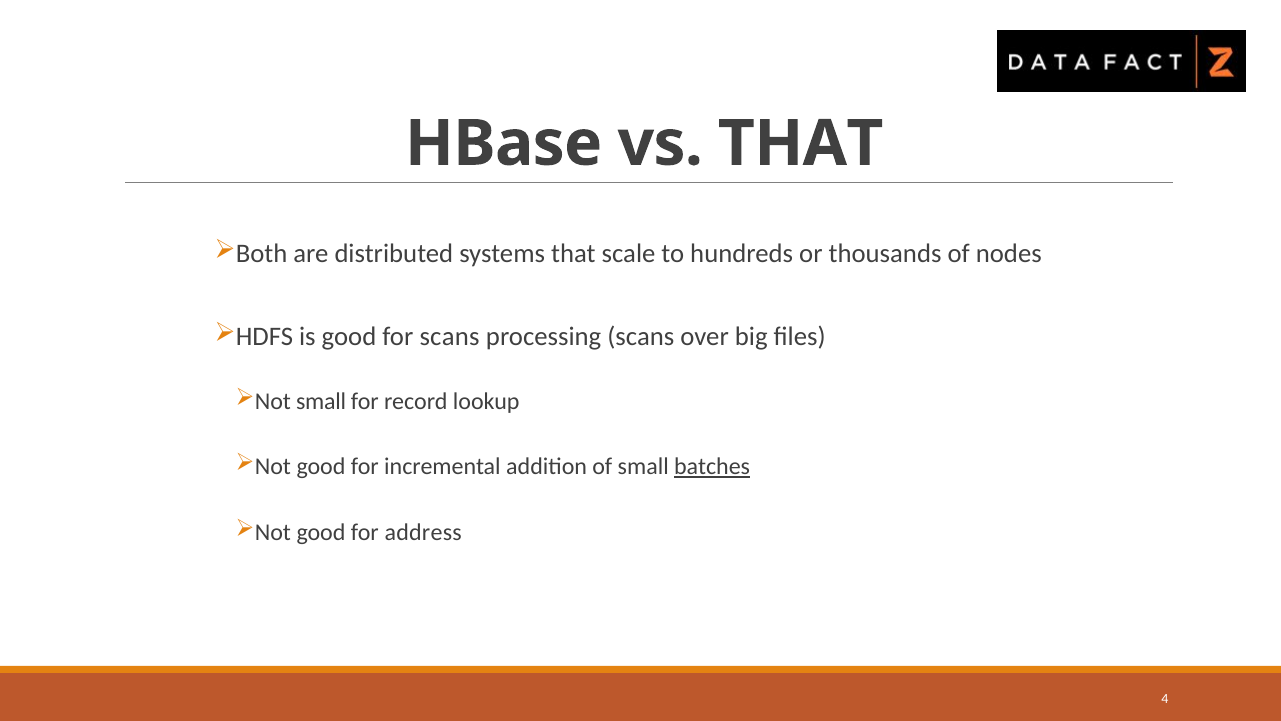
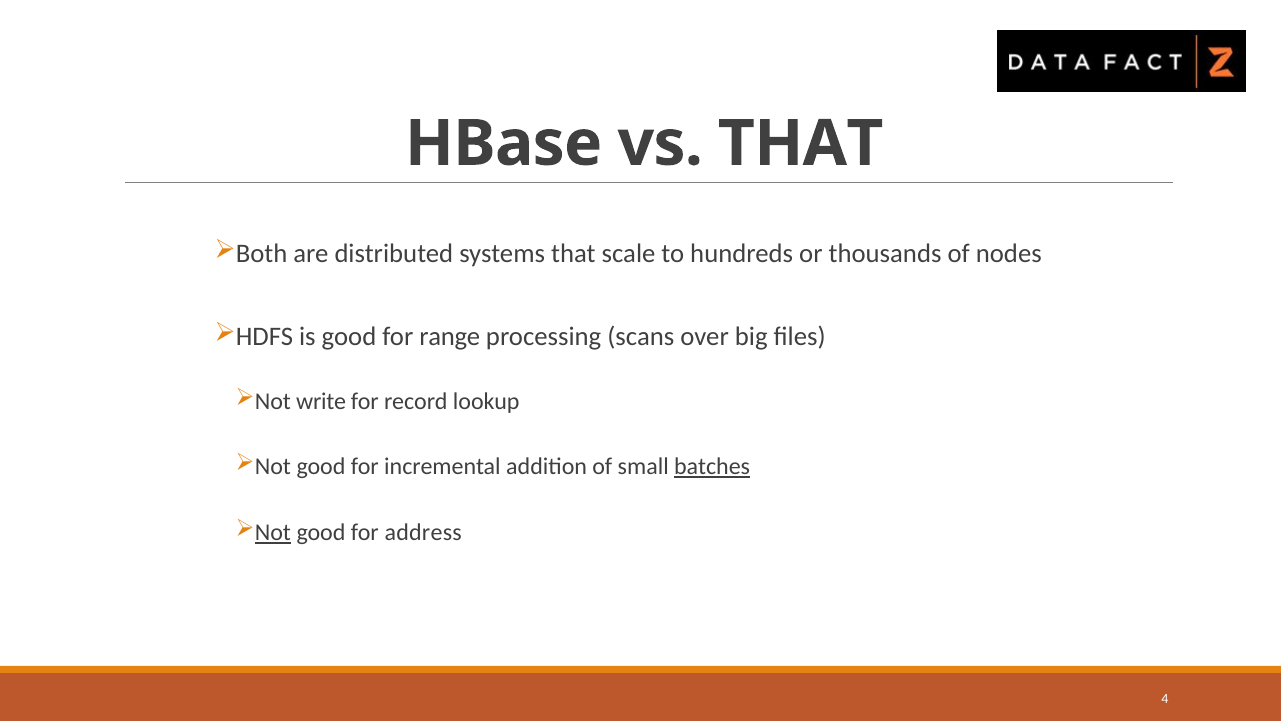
for scans: scans -> range (450, 336)
Not small: small -> write (321, 401)
Not underline: none -> present (273, 532)
